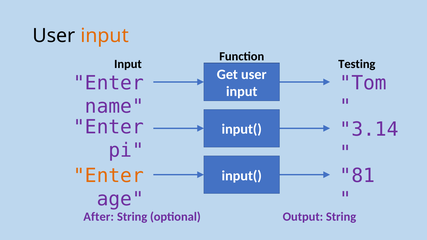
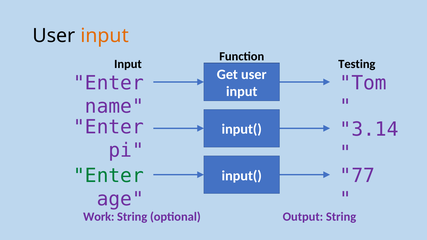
Enter colour: orange -> green (109, 176)
81: 81 -> 77 (357, 176)
After: After -> Work (99, 217)
